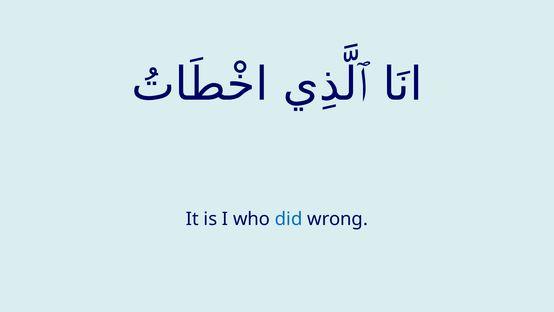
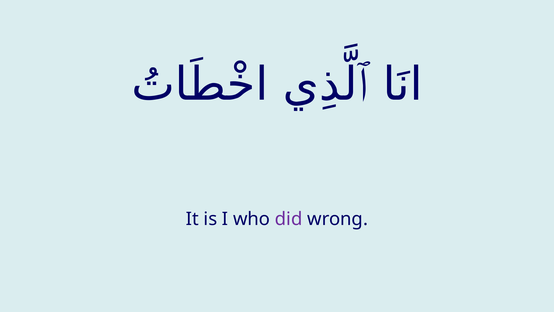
did colour: blue -> purple (289, 219)
